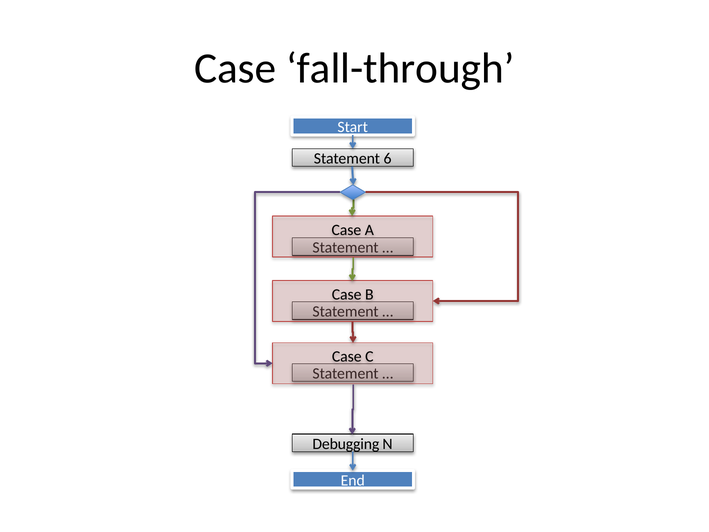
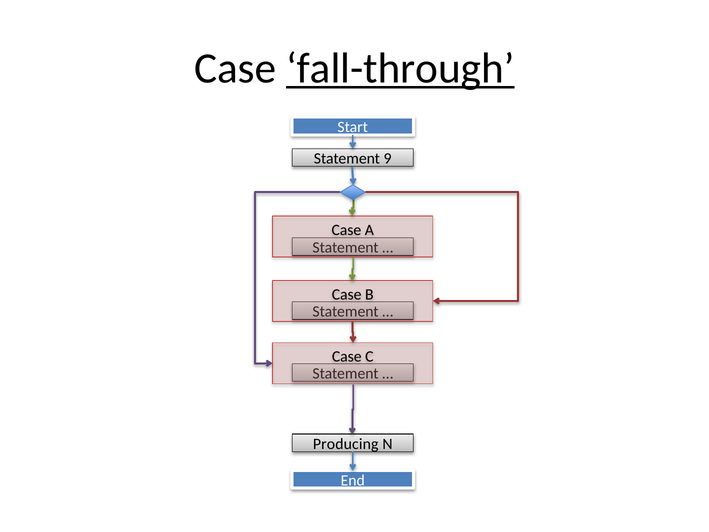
fall-through underline: none -> present (400, 69)
6: 6 -> 9 (388, 159)
Debugging: Debugging -> Producing (346, 444)
